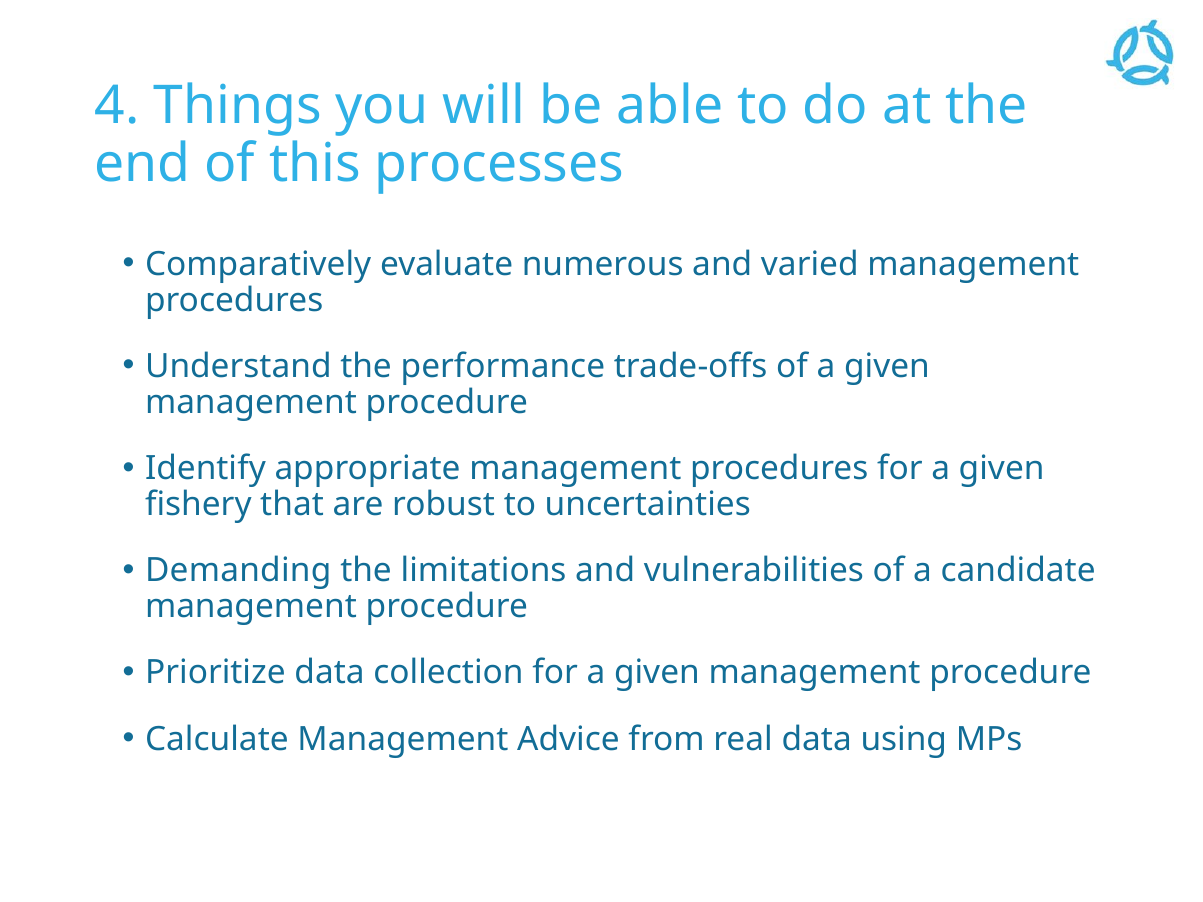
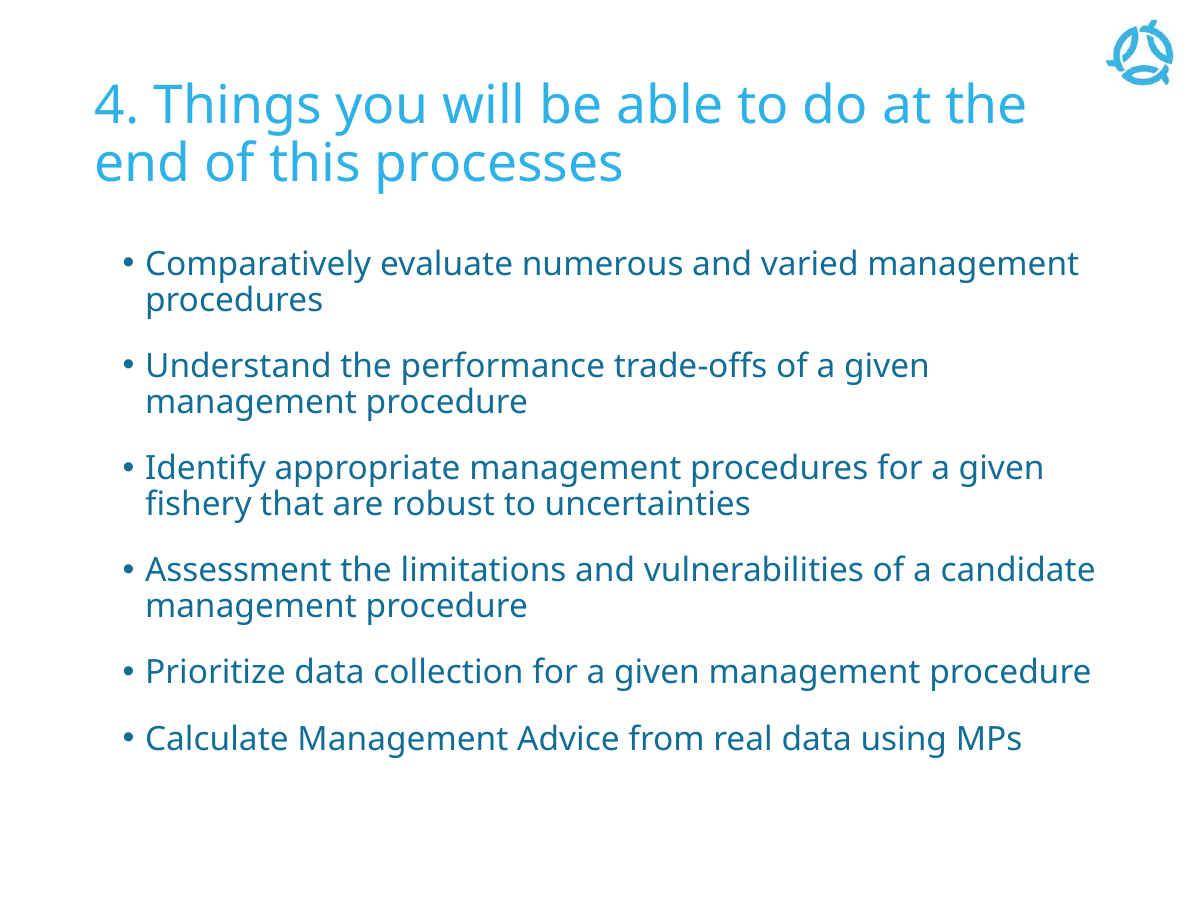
Demanding: Demanding -> Assessment (238, 571)
